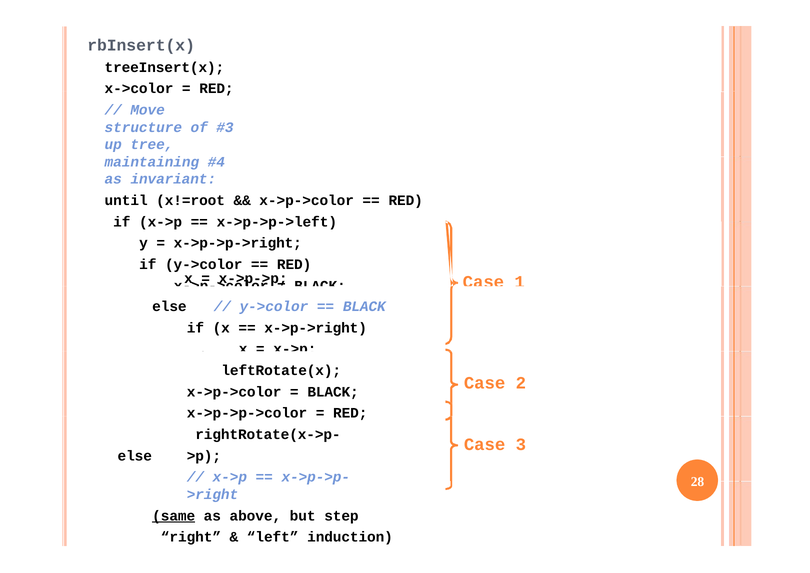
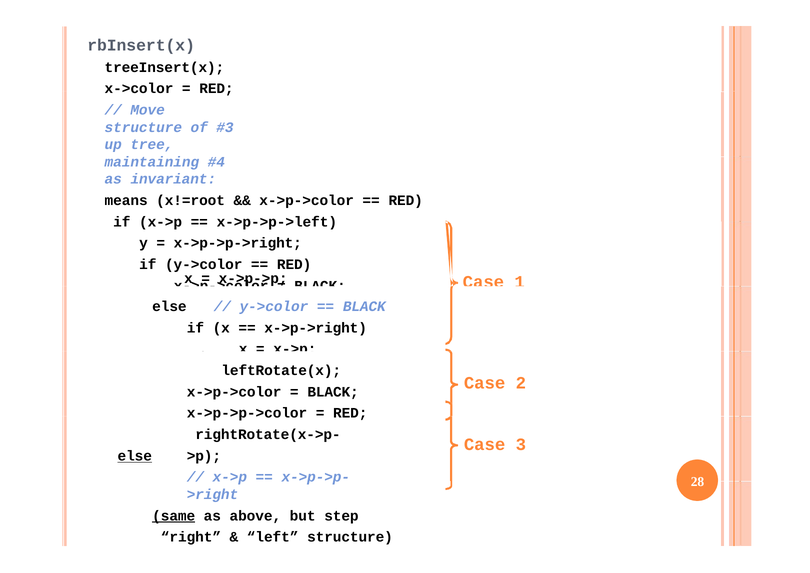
until: until -> means (126, 200)
else underline: none -> present (135, 456)
left induction: induction -> structure (350, 537)
